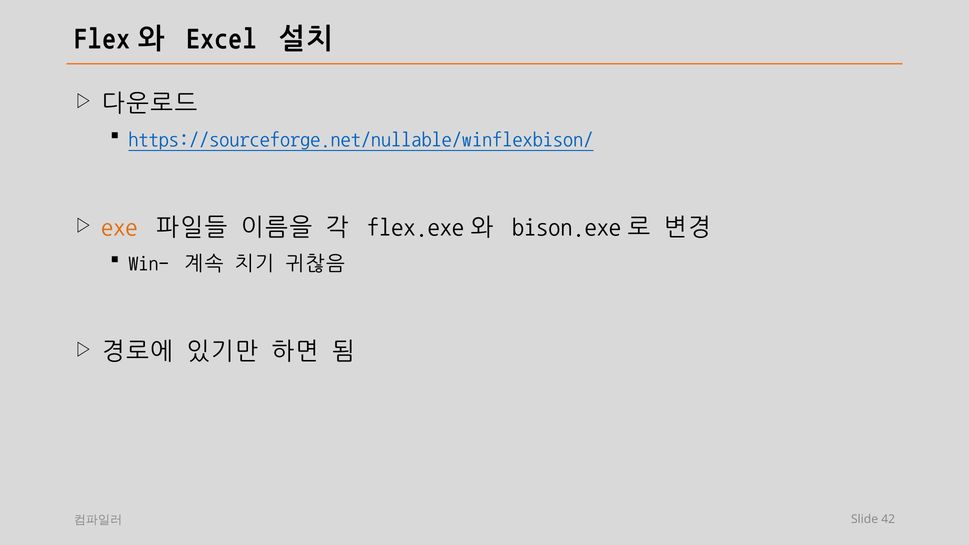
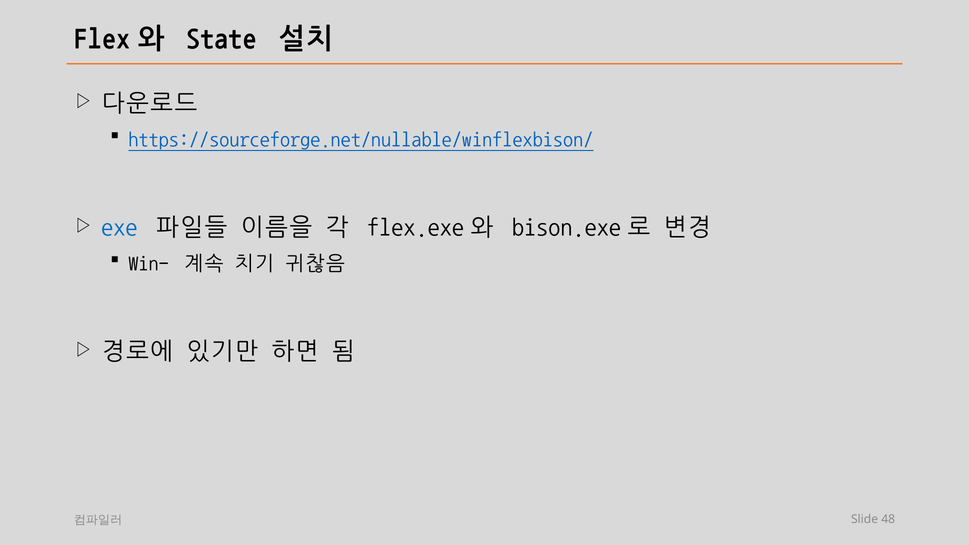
Excel: Excel -> State (221, 38)
exe colour: orange -> blue (119, 227)
42: 42 -> 48 (888, 520)
